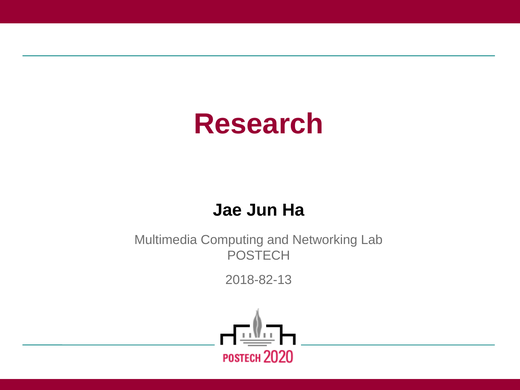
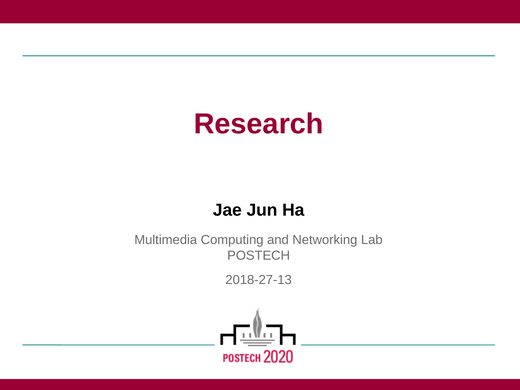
2018-82-13: 2018-82-13 -> 2018-27-13 (259, 280)
